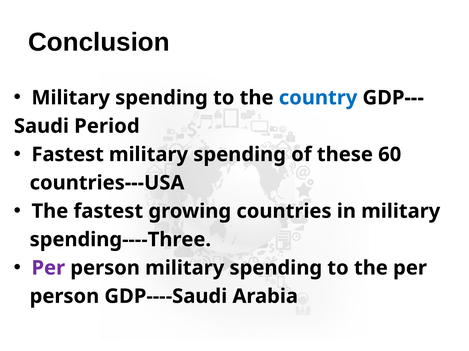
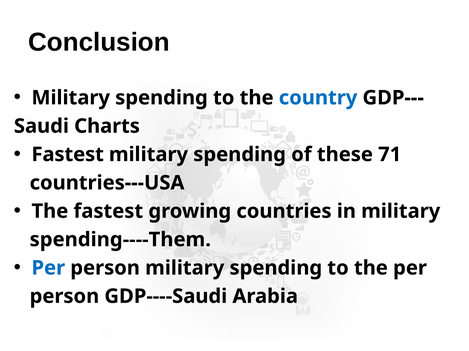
Period: Period -> Charts (107, 126)
60: 60 -> 71 (390, 155)
spending----Three: spending----Three -> spending----Them (120, 240)
Per colour: purple -> blue (48, 268)
